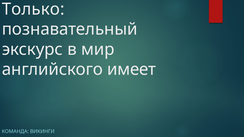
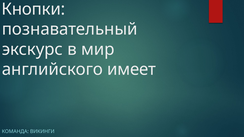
Только: Только -> Кнопки (33, 9)
